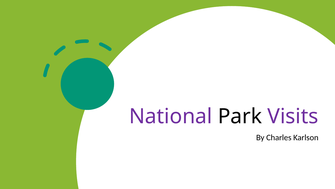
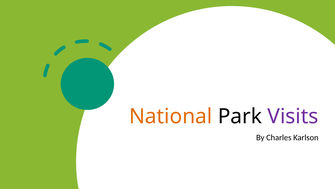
National colour: purple -> orange (171, 116)
